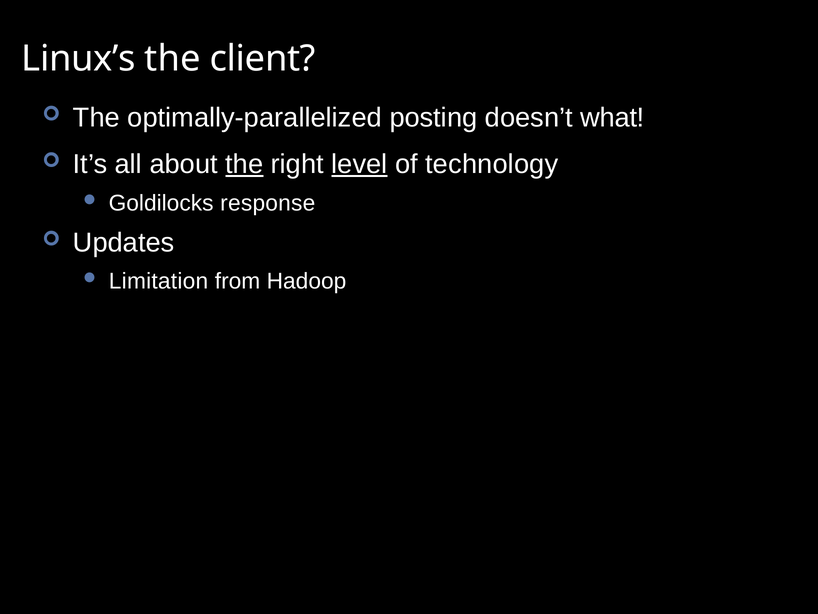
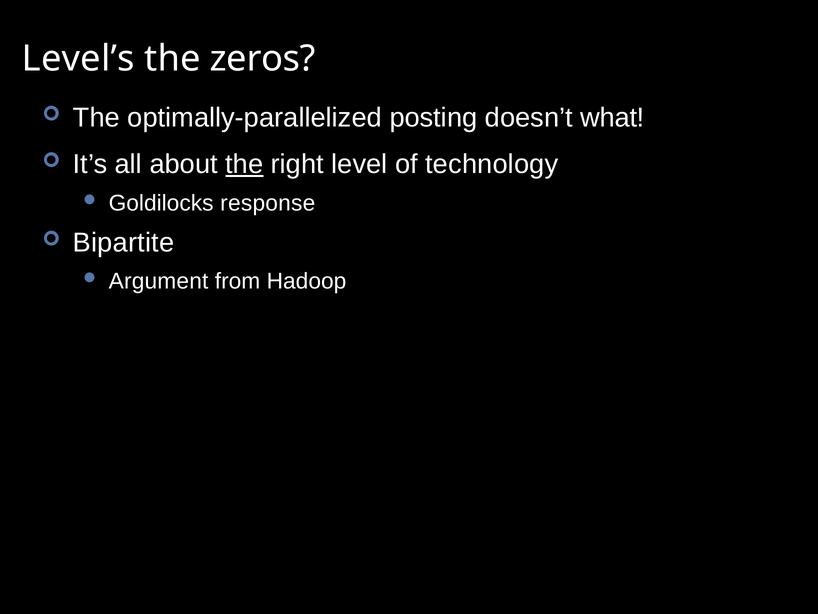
Linux’s: Linux’s -> Level’s (78, 59)
client: client -> zeros (263, 59)
level underline: present -> none (359, 164)
Updates: Updates -> Bipartite (124, 242)
Limitation: Limitation -> Argument (159, 281)
